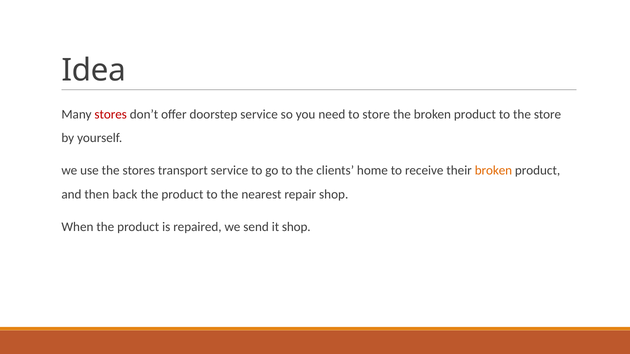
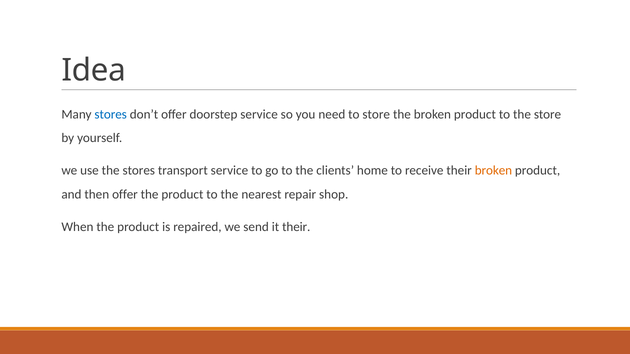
stores colour: red -> blue (111, 114)
then back: back -> offer (125, 194)
it shop: shop -> their (296, 227)
